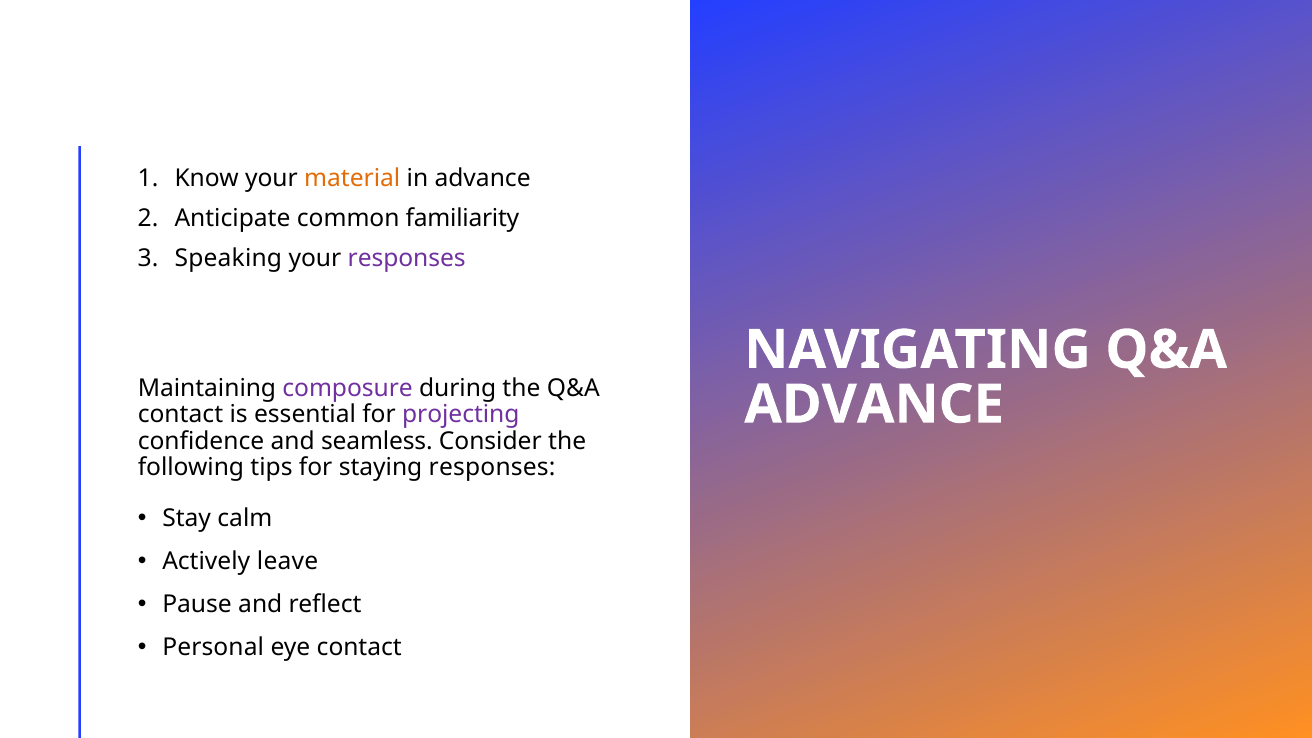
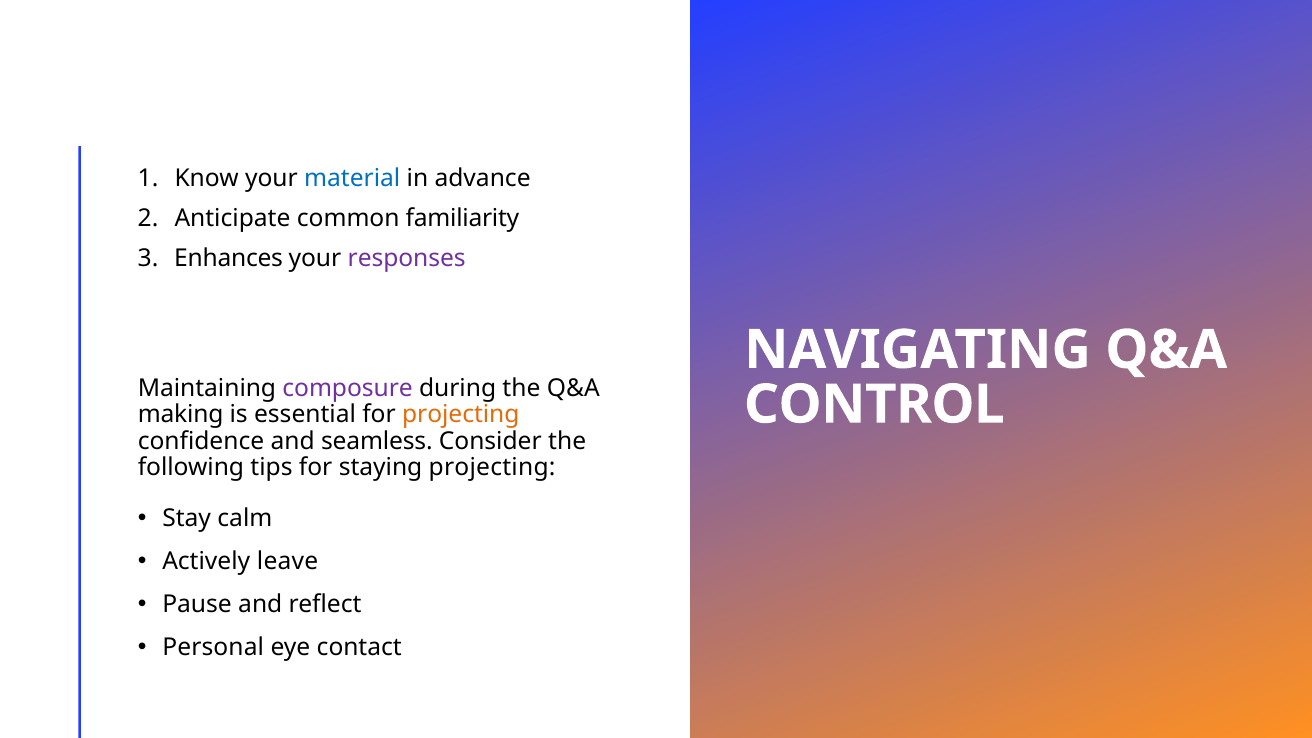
material colour: orange -> blue (352, 178)
Speaking: Speaking -> Enhances (229, 259)
ADVANCE: ADVANCE -> CONTROL (874, 405)
contact: contact -> making (181, 415)
projecting colour: purple -> orange (461, 415)
staying responses: responses -> projecting (492, 468)
